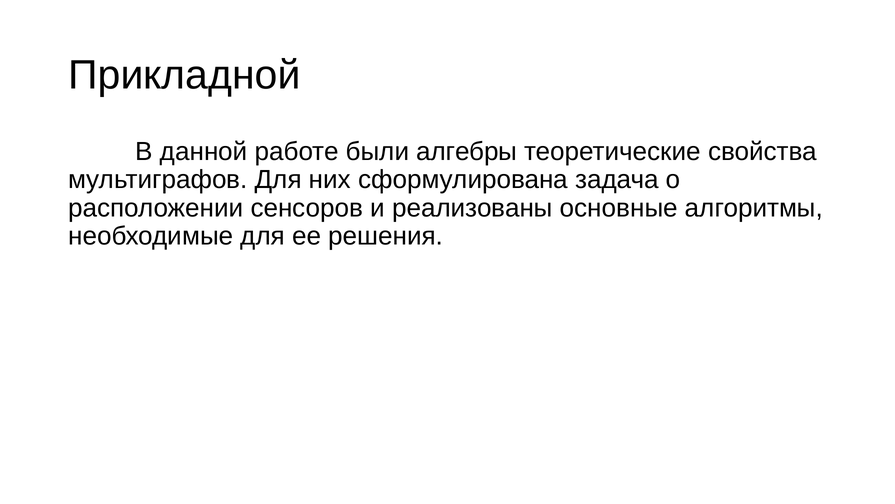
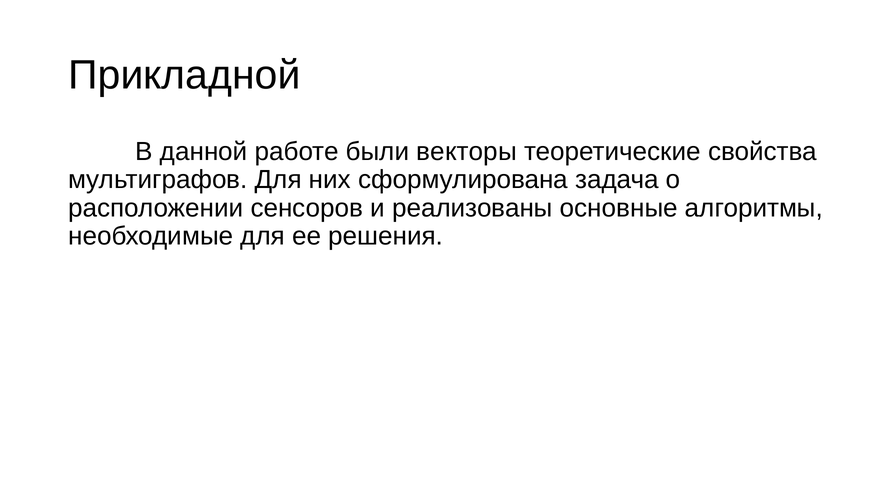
алгебры: алгебры -> векторы (467, 151)
